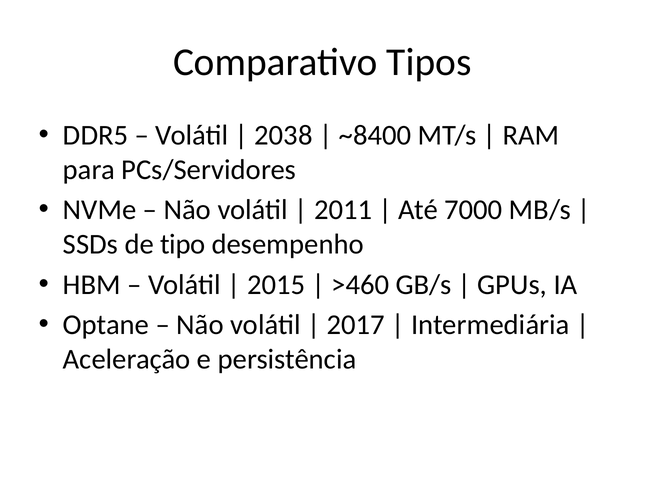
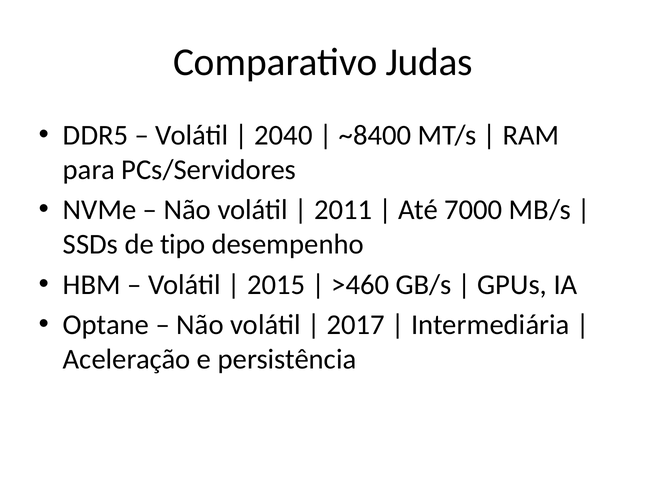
Tipos: Tipos -> Judas (429, 62)
2038: 2038 -> 2040 (283, 135)
